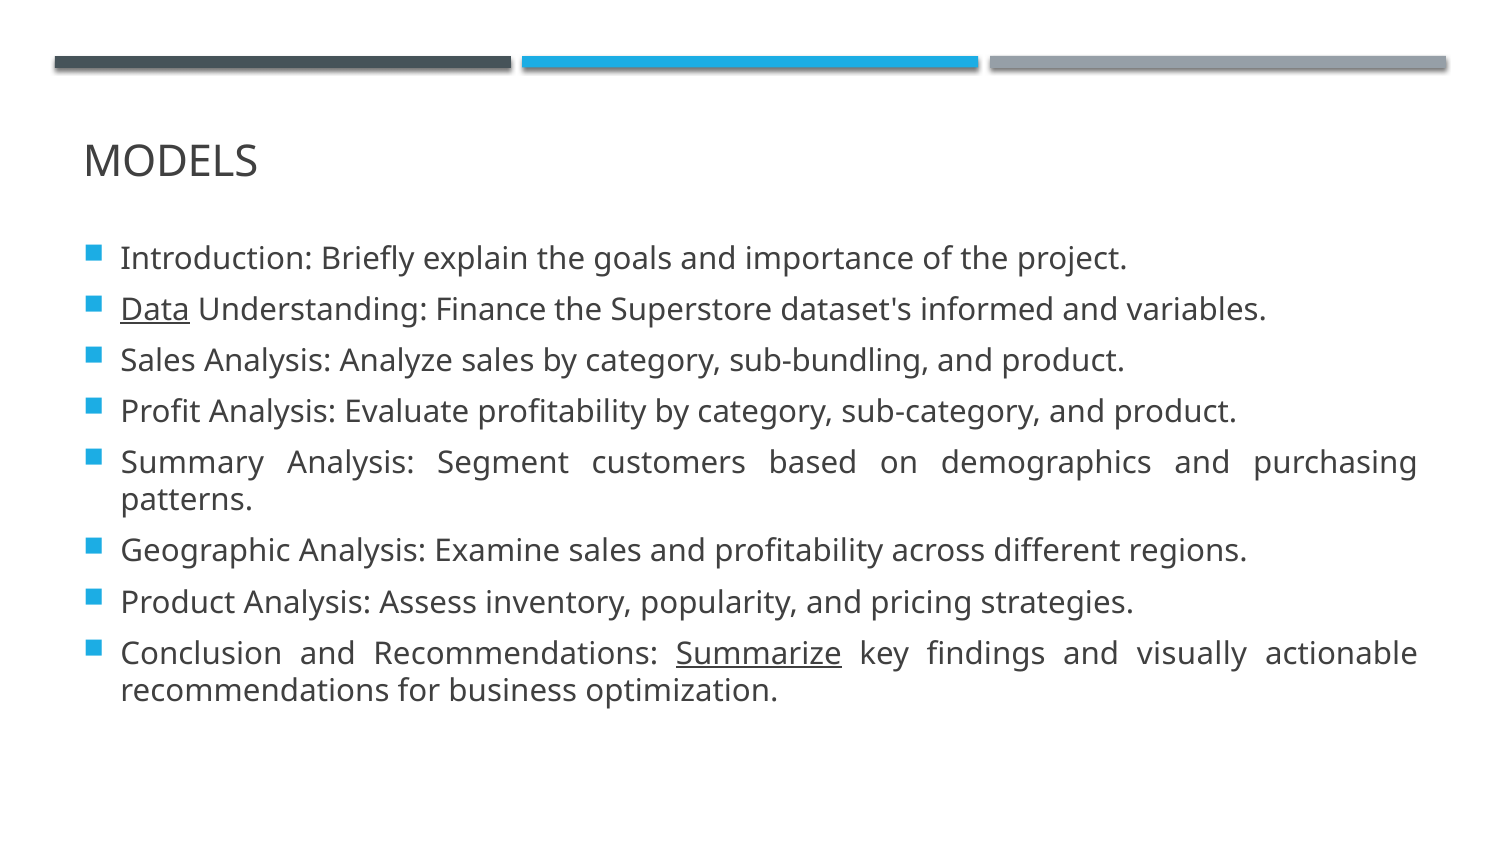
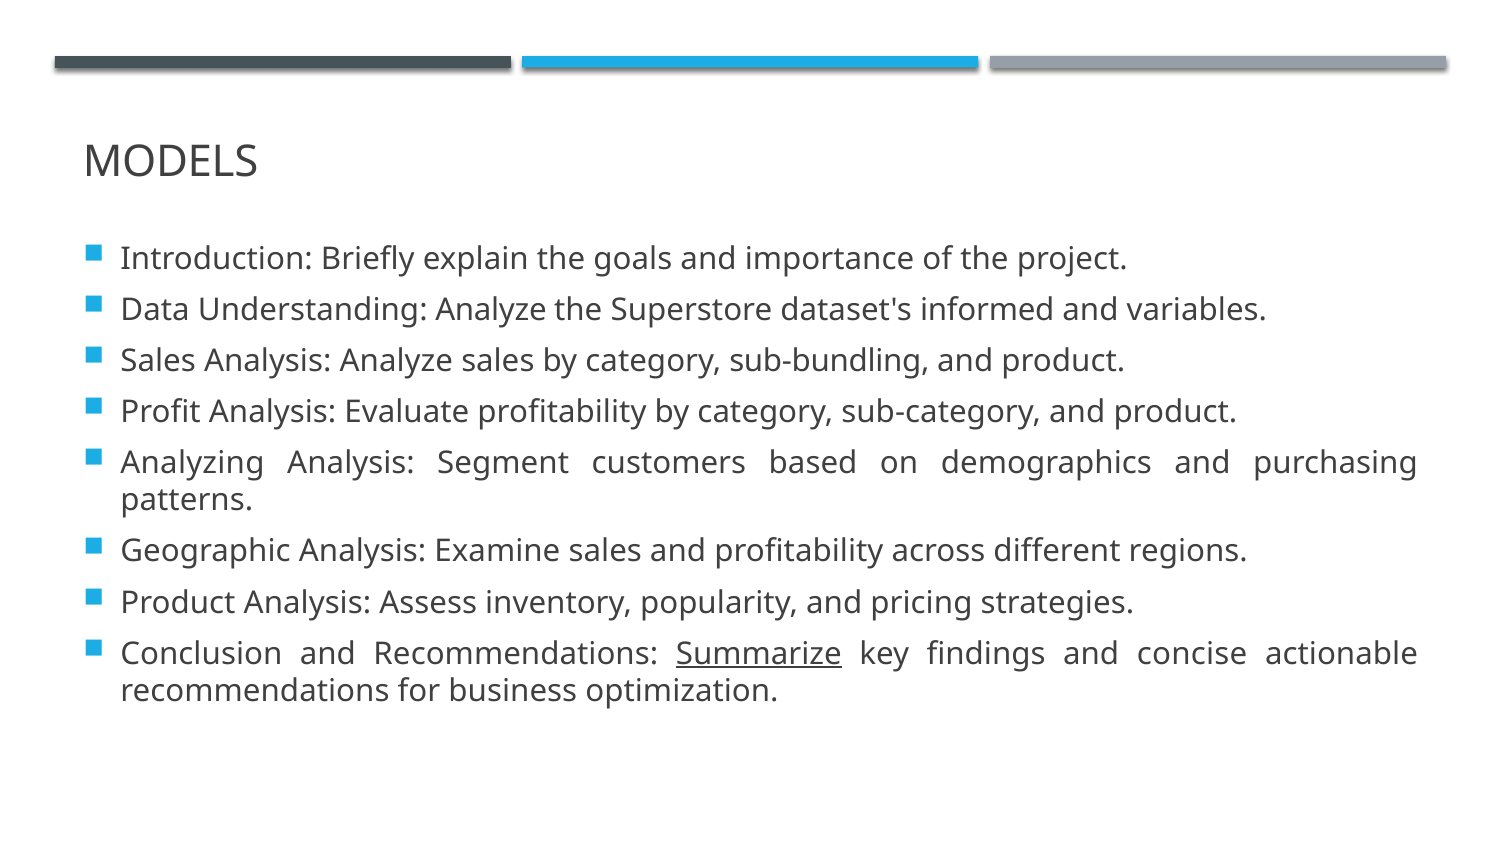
Data underline: present -> none (155, 310)
Understanding Finance: Finance -> Analyze (491, 310)
Summary: Summary -> Analyzing (192, 464)
visually: visually -> concise (1192, 654)
